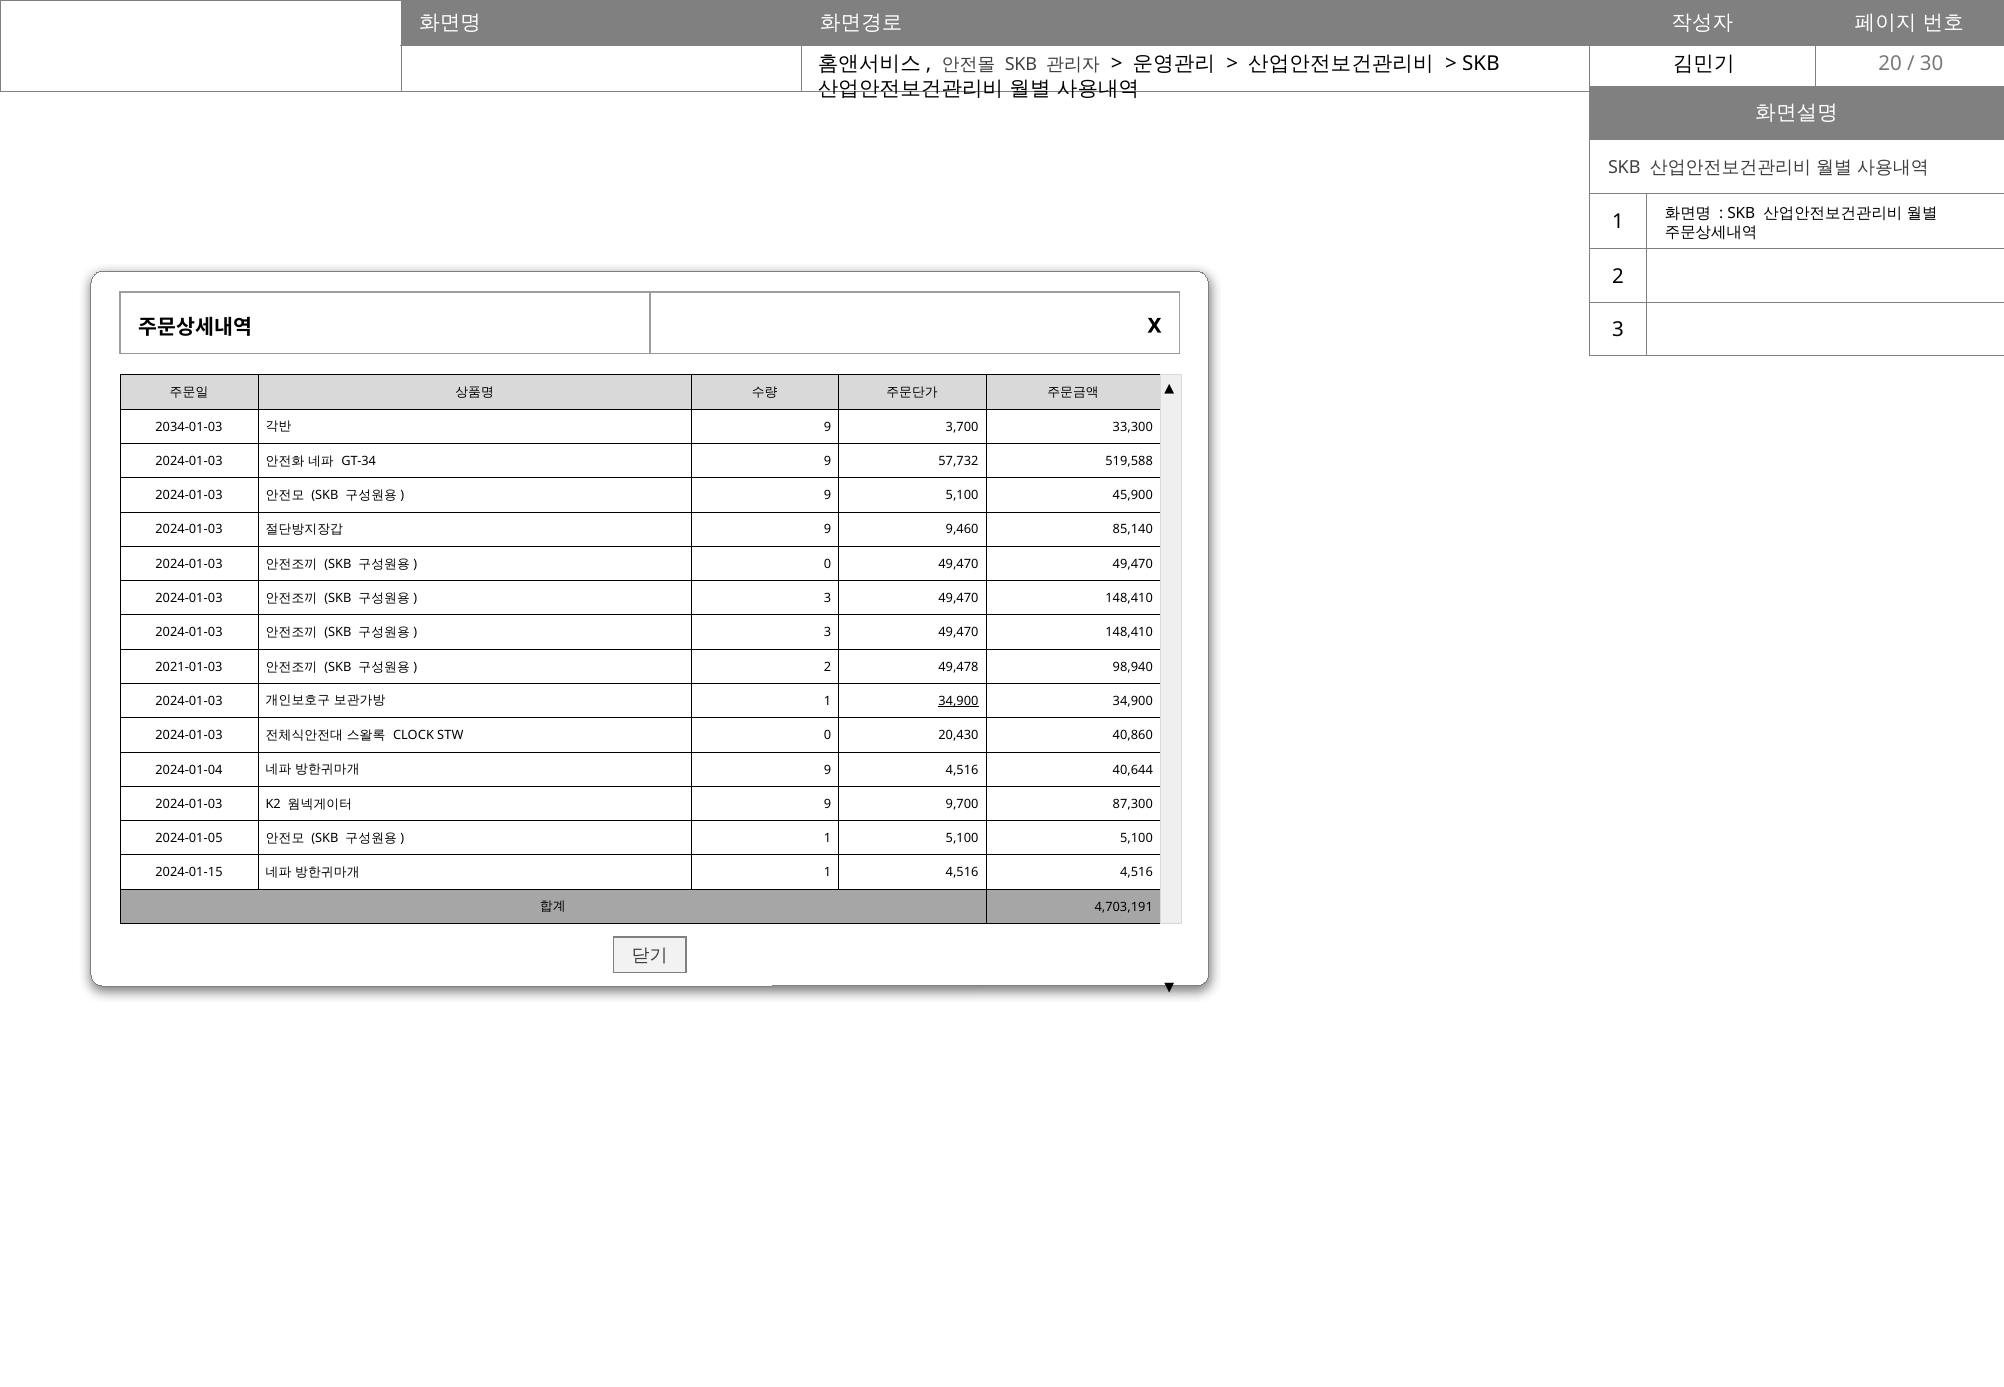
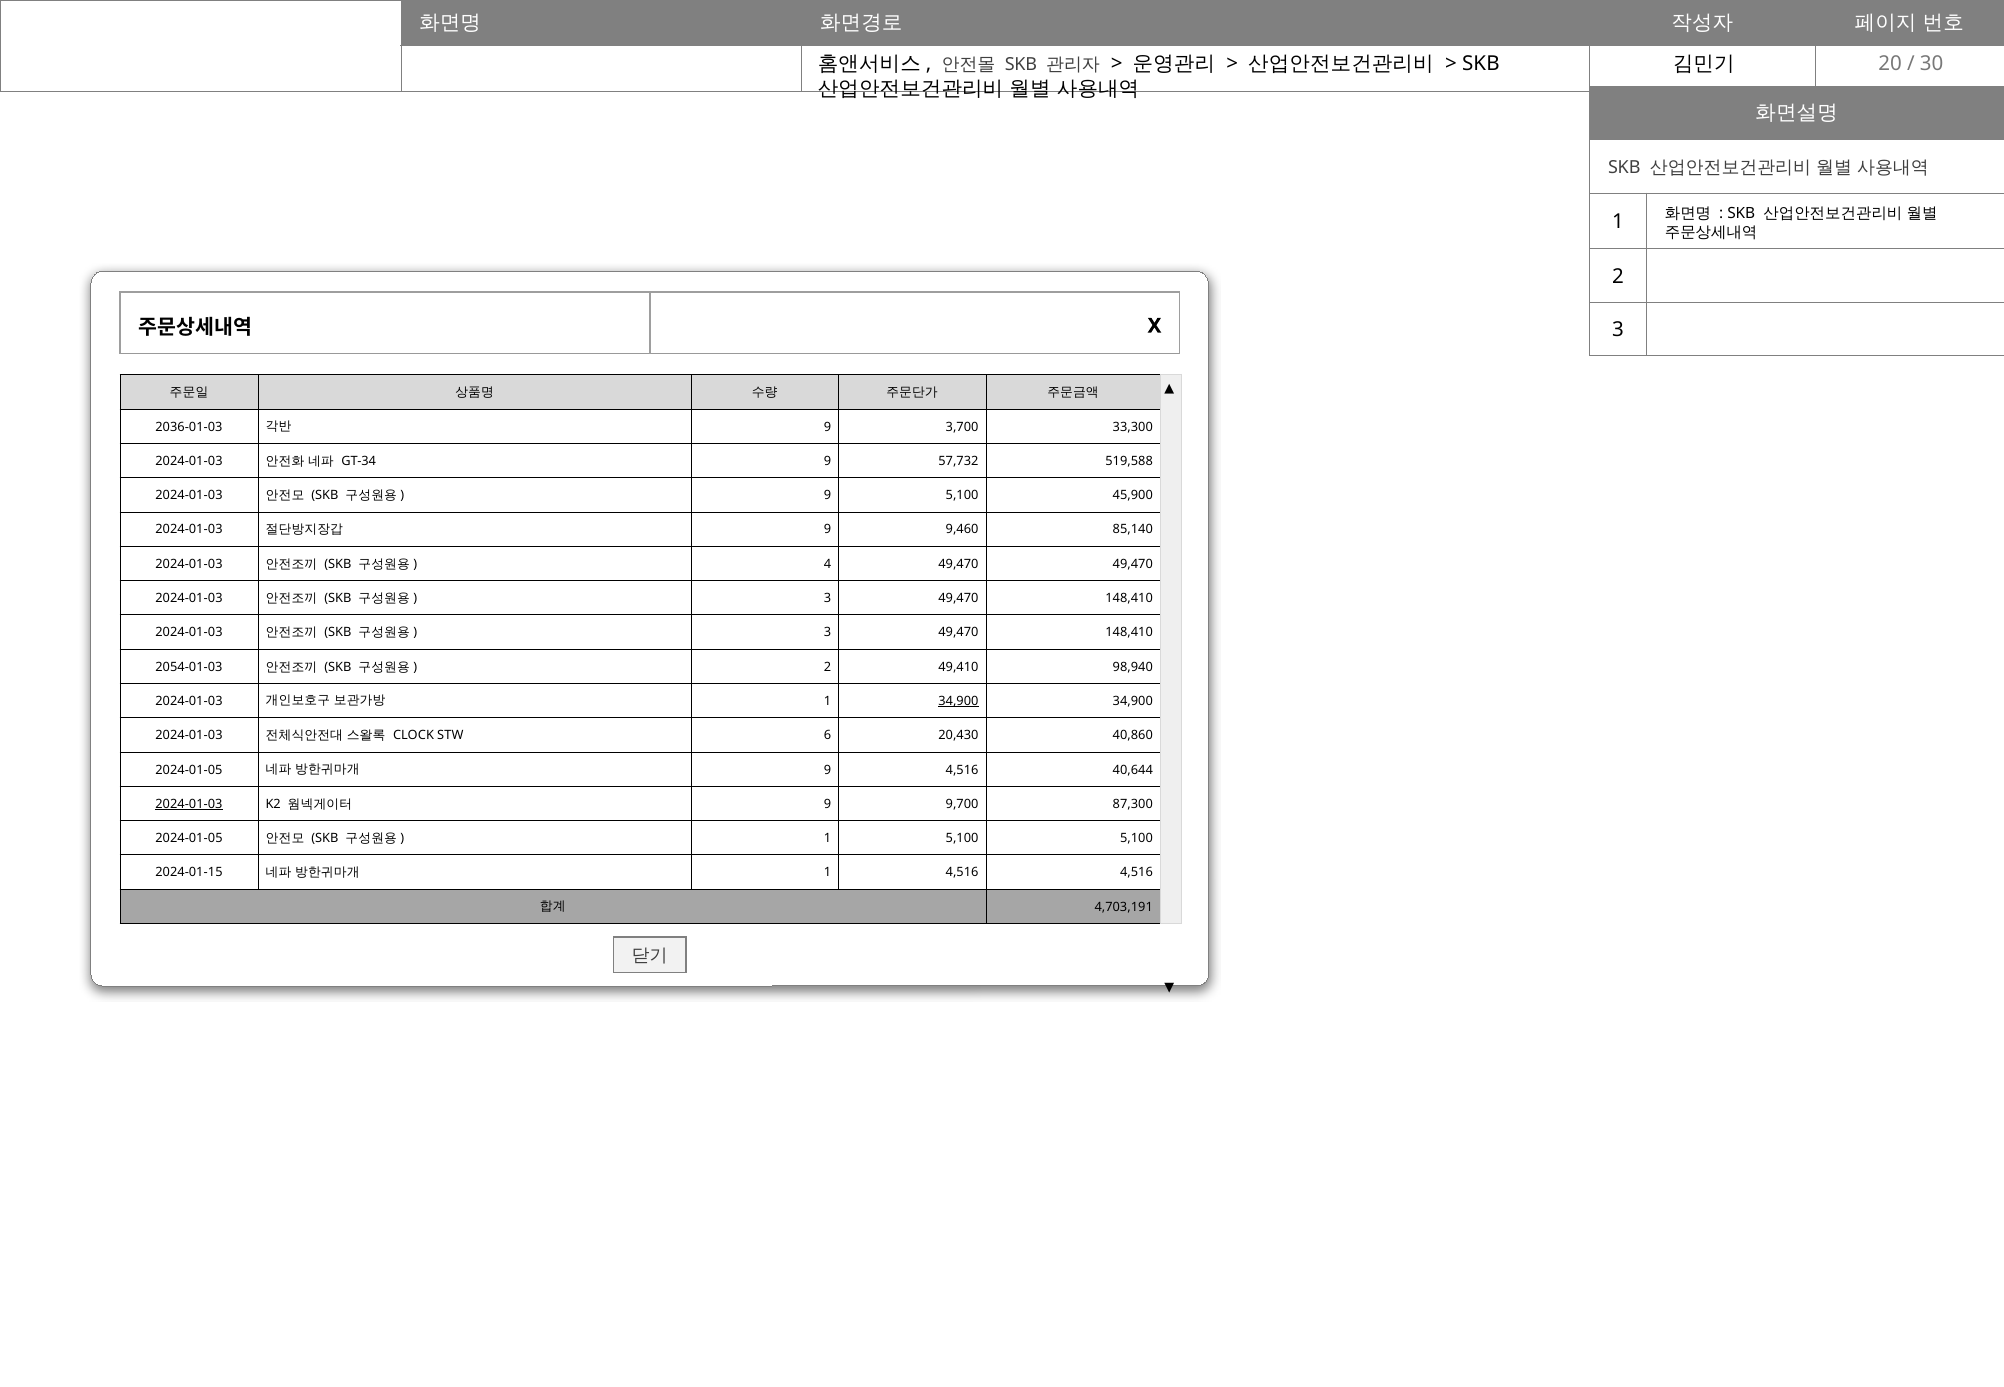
2034-01-03: 2034-01-03 -> 2036-01-03 (189, 427)
0: 0 -> 4 (827, 564)
2021-01-03: 2021-01-03 -> 2054-01-03 (189, 667)
49,478: 49,478 -> 49,410 (958, 667)
STW 0: 0 -> 6 (827, 736)
2024-01-04: 2024-01-04 -> 2024-01-05 (189, 770)
2024-01-03 underline: none -> present (189, 804)
